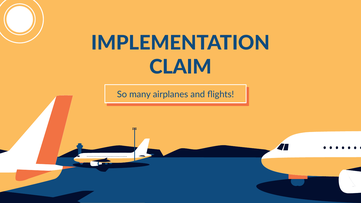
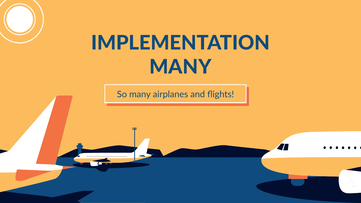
CLAIM: CLAIM -> MANY (180, 67)
